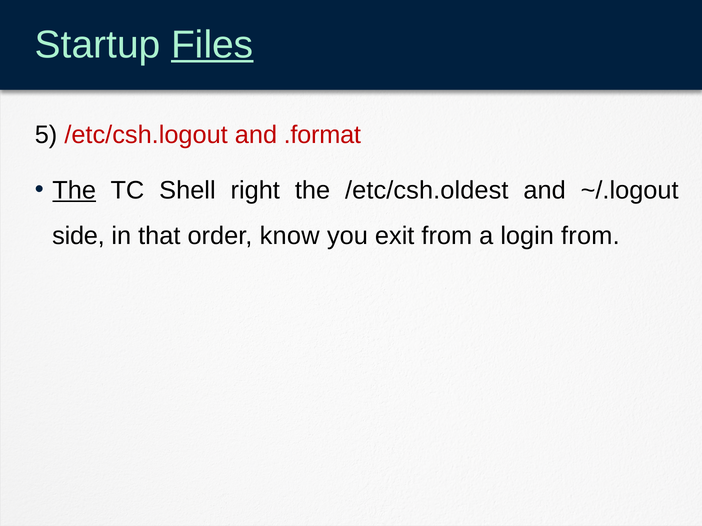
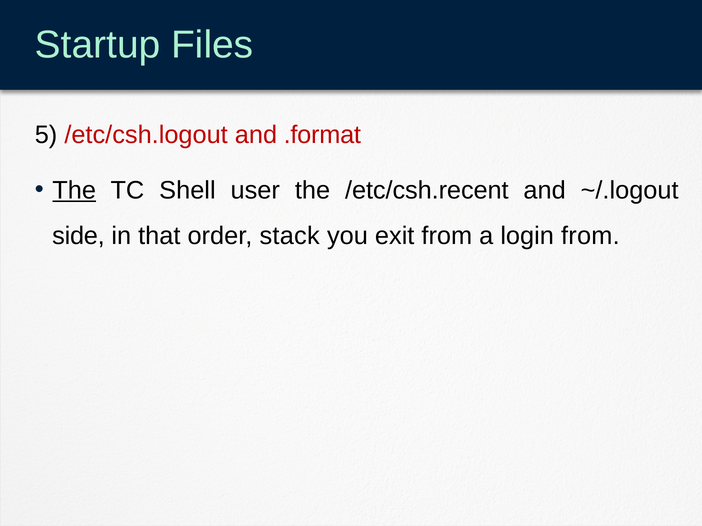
Files underline: present -> none (212, 45)
right: right -> user (255, 190)
/etc/csh.oldest: /etc/csh.oldest -> /etc/csh.recent (427, 190)
know: know -> stack (290, 236)
